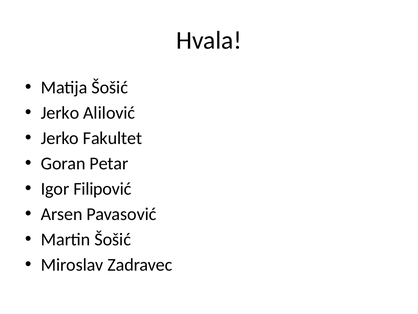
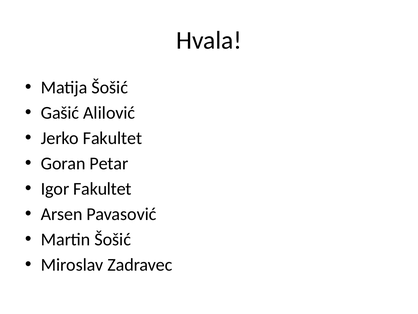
Jerko: Jerko -> Gašić (60, 113)
Igor Filipović: Filipović -> Fakultet (102, 189)
